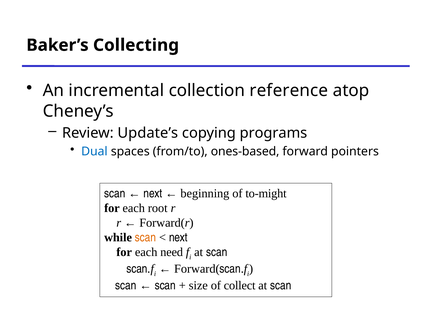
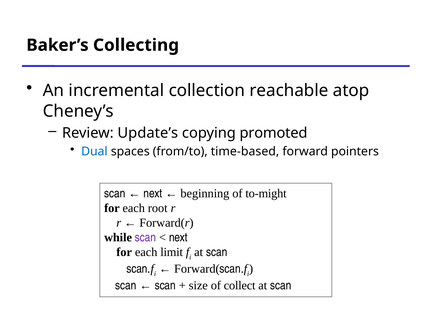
reference: reference -> reachable (289, 90)
programs: programs -> promoted (273, 133)
ones-based: ones-based -> time-based (245, 151)
scan colour: orange -> purple (146, 237)
need: need -> limit (172, 252)
